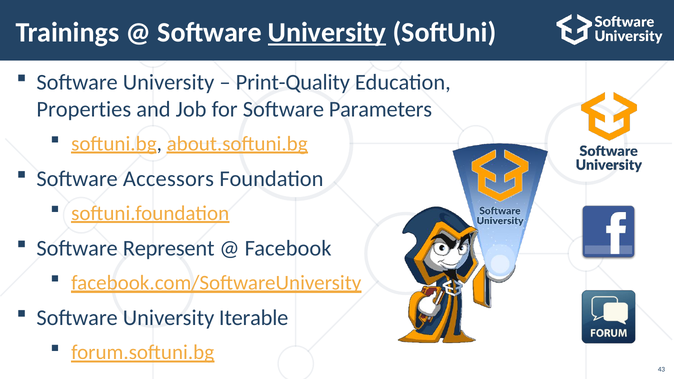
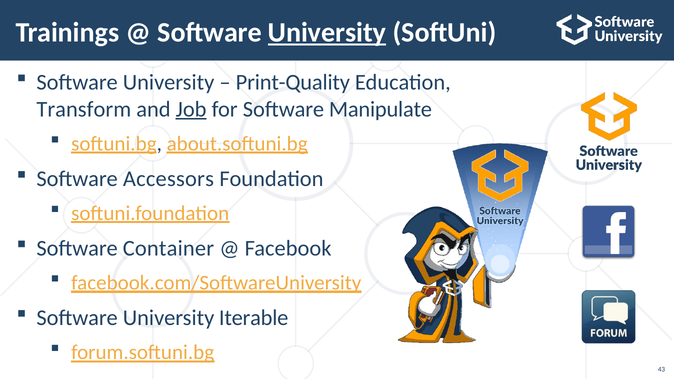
Properties: Properties -> Transform (84, 109)
Job underline: none -> present (191, 109)
Parameters: Parameters -> Manipulate (380, 109)
Represent: Represent -> Container (168, 248)
